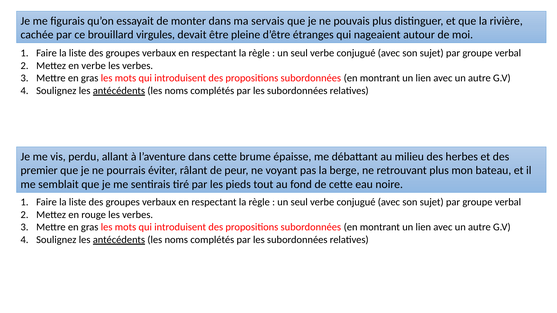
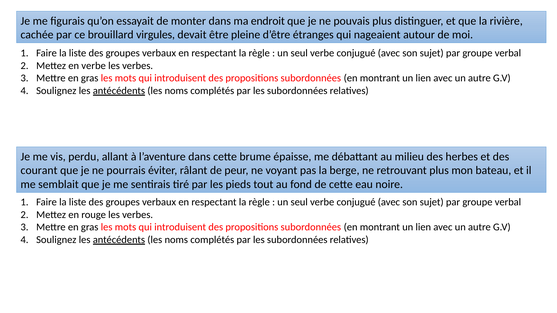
servais: servais -> endroit (268, 21)
premier: premier -> courant (39, 171)
